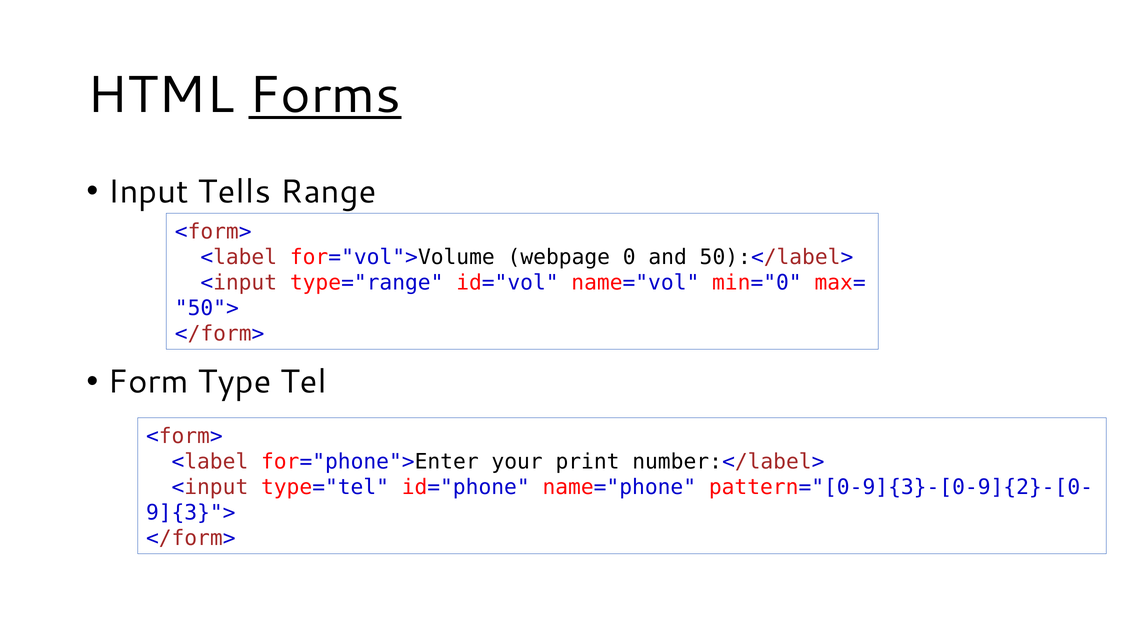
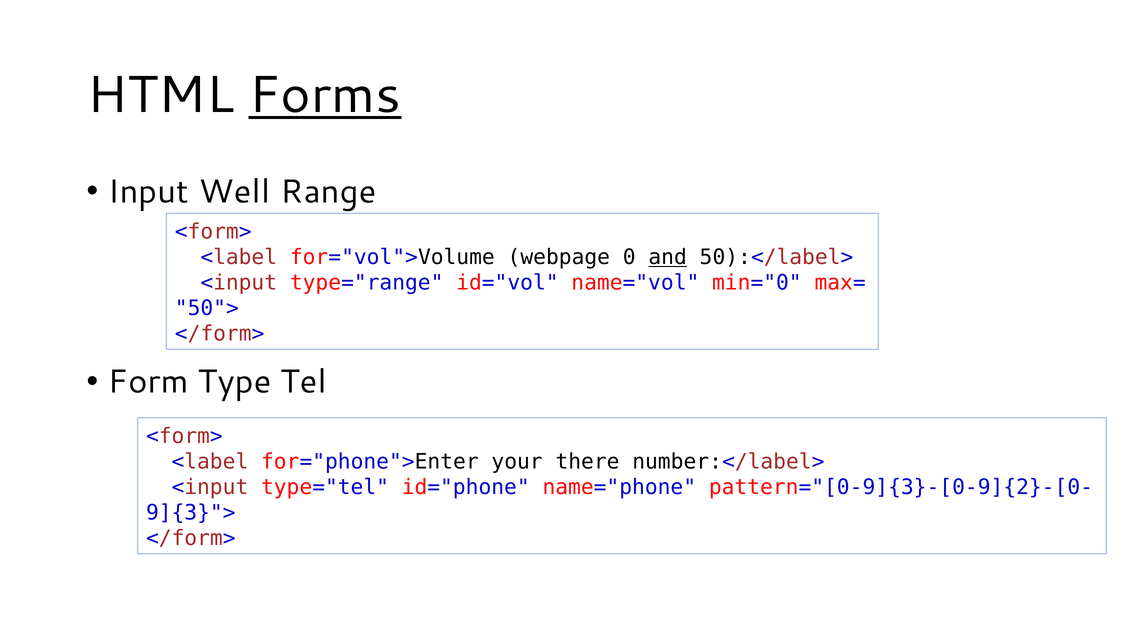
Tells: Tells -> Well (235, 192)
and underline: none -> present (668, 257)
print: print -> there (588, 462)
